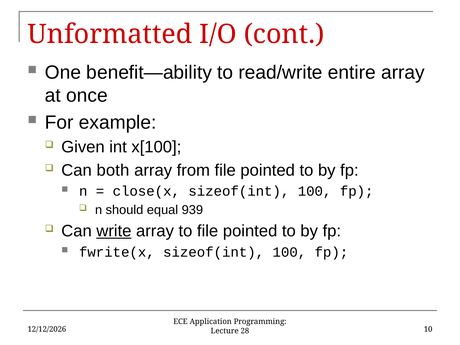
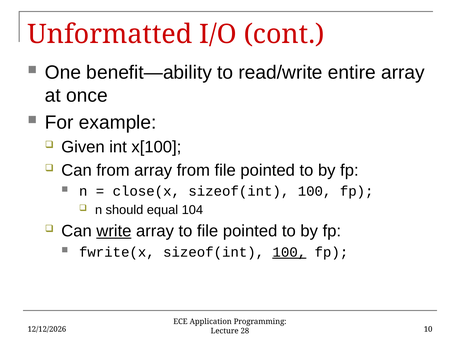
Can both: both -> from (113, 170)
939: 939 -> 104 (192, 210)
100 underline: none -> present (289, 252)
